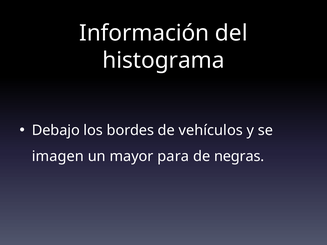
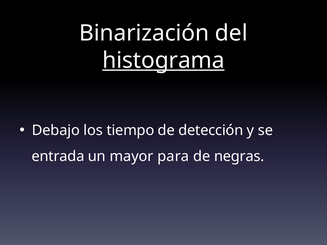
Información: Información -> Binarización (144, 33)
histograma underline: none -> present (163, 60)
bordes: bordes -> tiempo (130, 130)
vehículos: vehículos -> detección (211, 130)
imagen: imagen -> entrada (58, 157)
